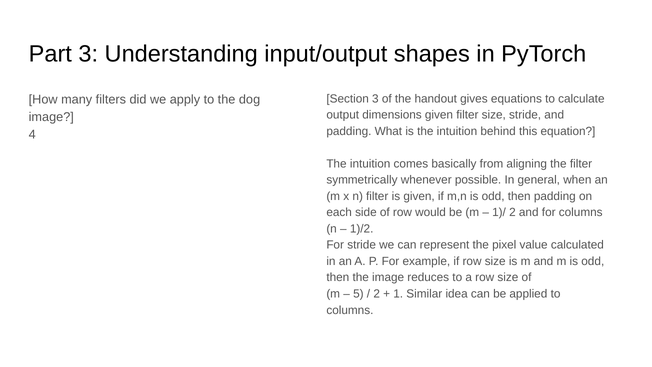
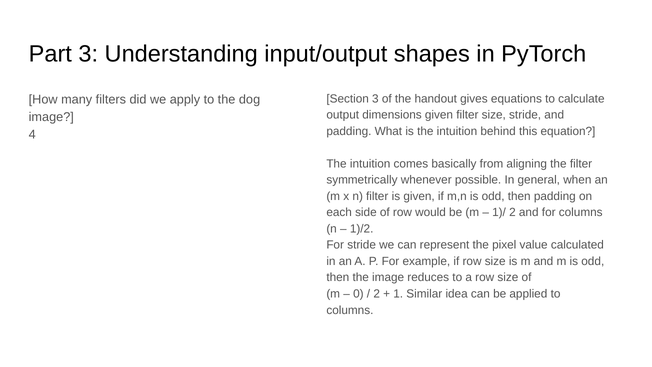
5: 5 -> 0 (358, 294)
